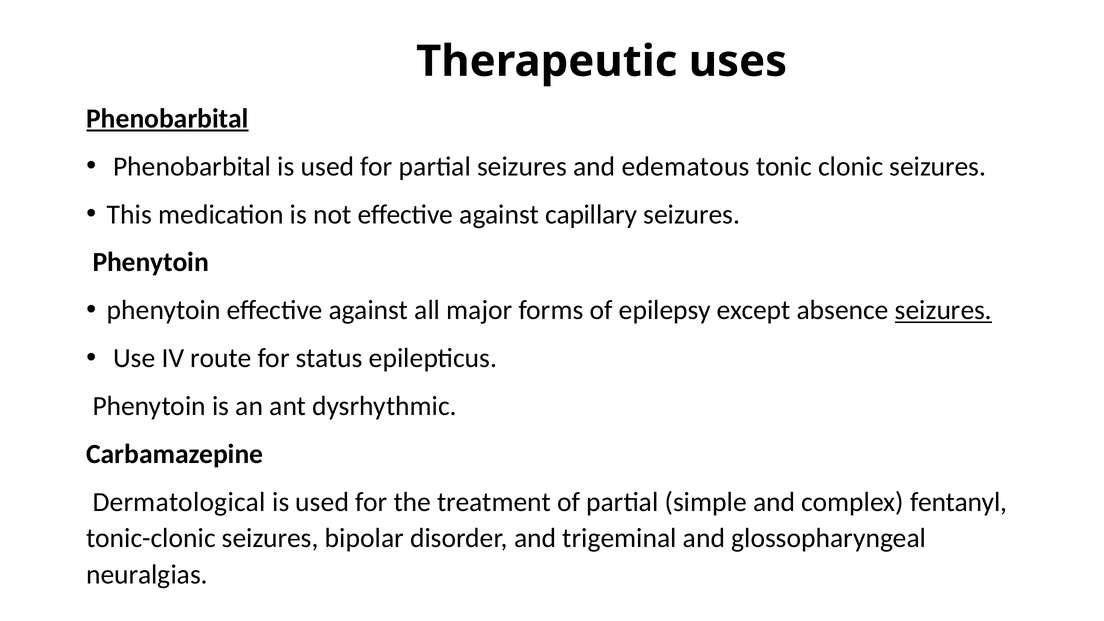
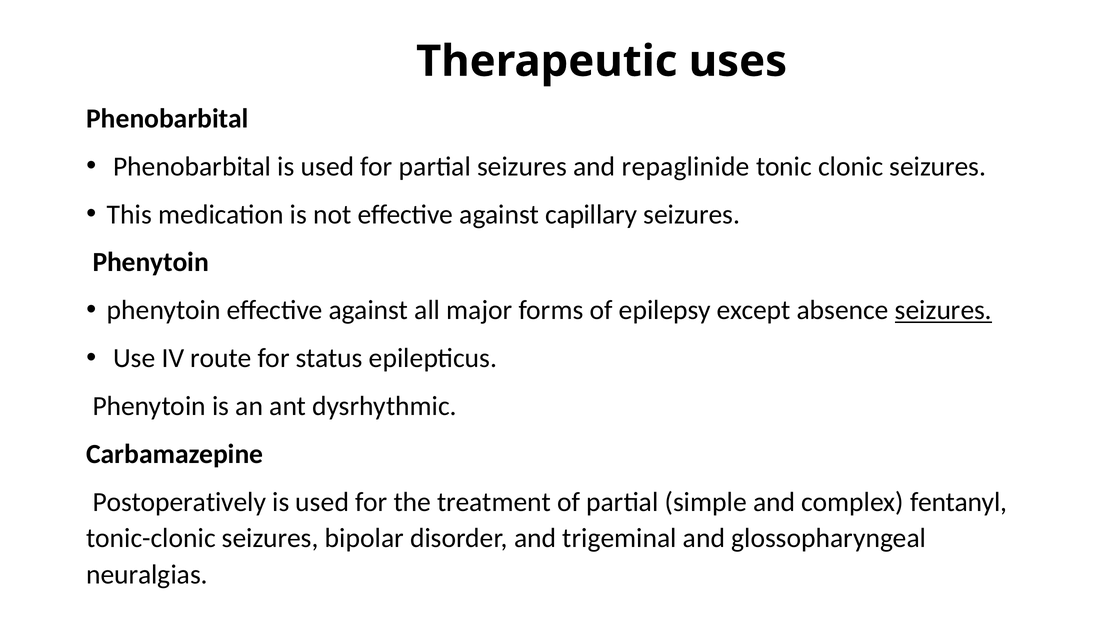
Phenobarbital underline: present -> none (168, 119)
edematous: edematous -> repaglinide (686, 167)
Dermatological: Dermatological -> Postoperatively (179, 502)
